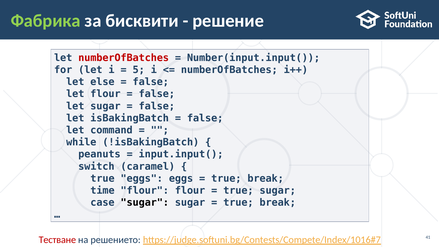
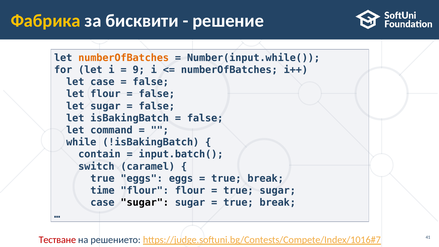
Фабрика colour: light green -> yellow (46, 21)
numberOfBatches colour: red -> orange (124, 58)
Number(input.input(: Number(input.input( -> Number(input.while( (253, 58)
5: 5 -> 9 (139, 70)
let else: else -> case (102, 82)
peanuts: peanuts -> contain (99, 154)
input.input(: input.input( -> input.batch( (181, 154)
